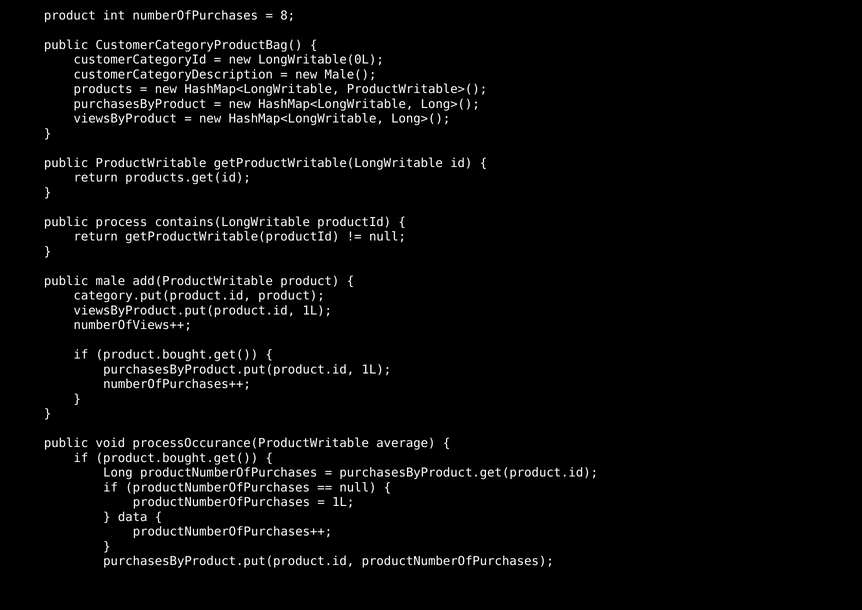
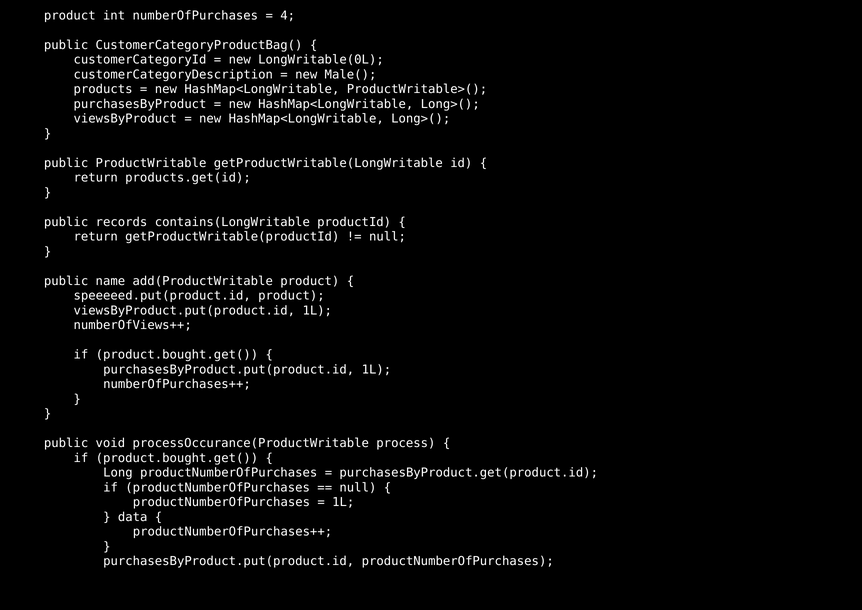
8: 8 -> 4 (288, 15)
process: process -> records (121, 222)
male: male -> name (110, 281)
category.put(product.id: category.put(product.id -> speeeeed.put(product.id (162, 296)
average: average -> process (406, 443)
